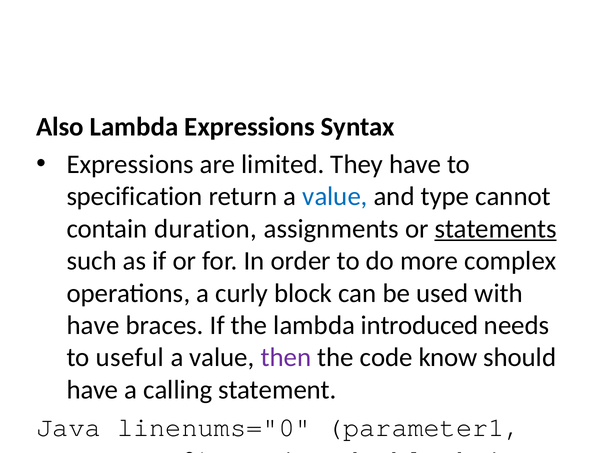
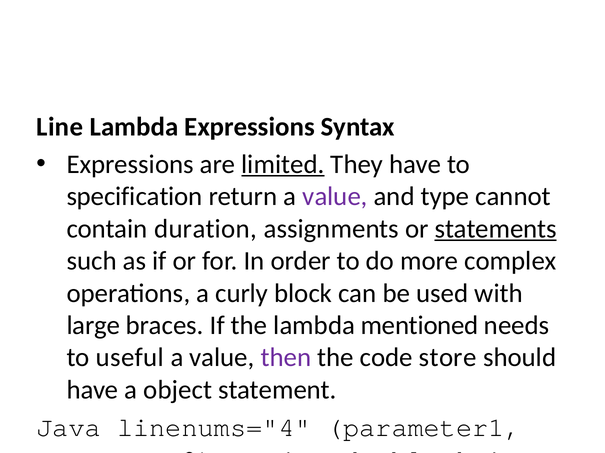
Also: Also -> Line (60, 127)
limited underline: none -> present (283, 165)
value colour: blue -> purple (335, 197)
have: have -> large (93, 326)
introduced: introduced -> mentioned (420, 326)
know: know -> store (448, 358)
calling: calling -> object (178, 390)
linenums="0: linenums="0 -> linenums="4 (214, 428)
